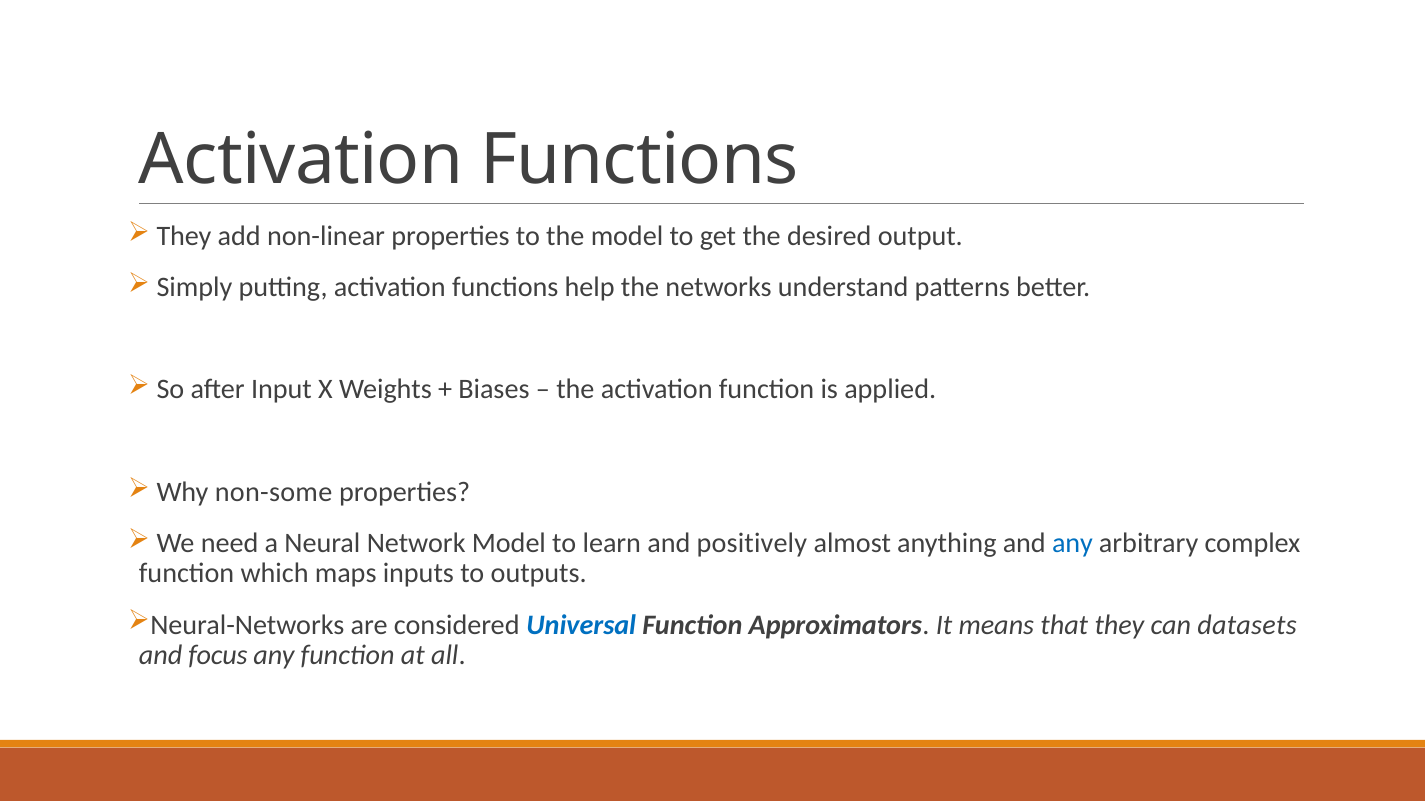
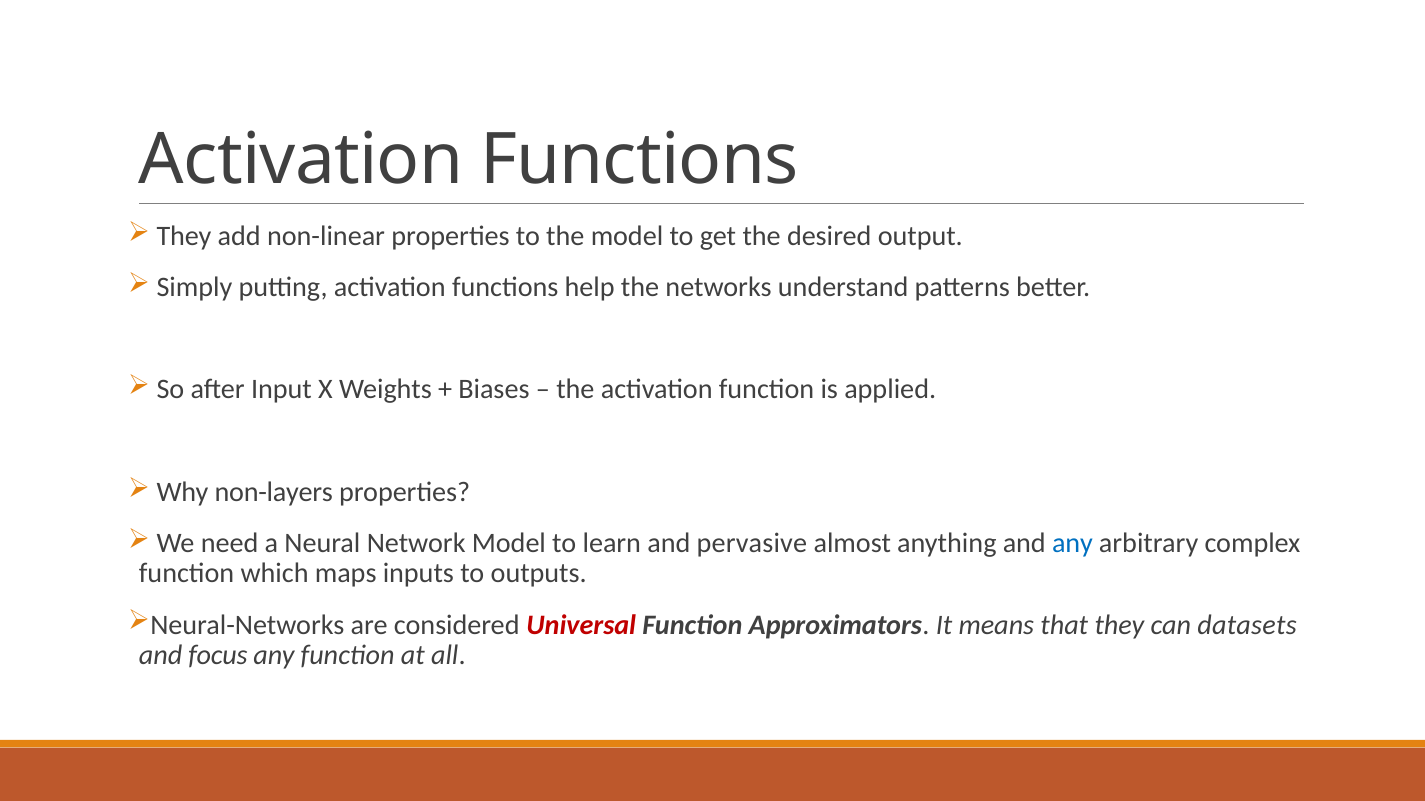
non-some: non-some -> non-layers (274, 492)
positively: positively -> pervasive (752, 544)
Universal colour: blue -> red (581, 625)
